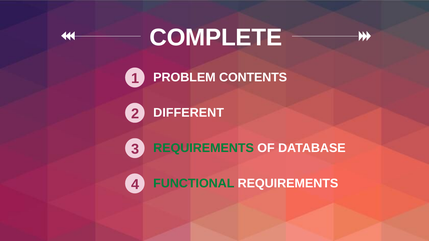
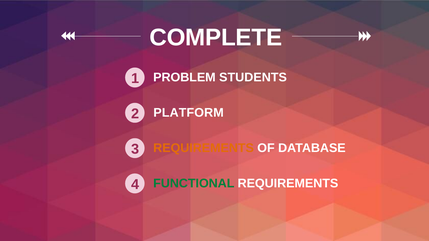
CONTENTS: CONTENTS -> STUDENTS (253, 77)
DIFFERENT: DIFFERENT -> PLATFORM (189, 113)
REQUIREMENTS colour: green -> orange (204, 148)
